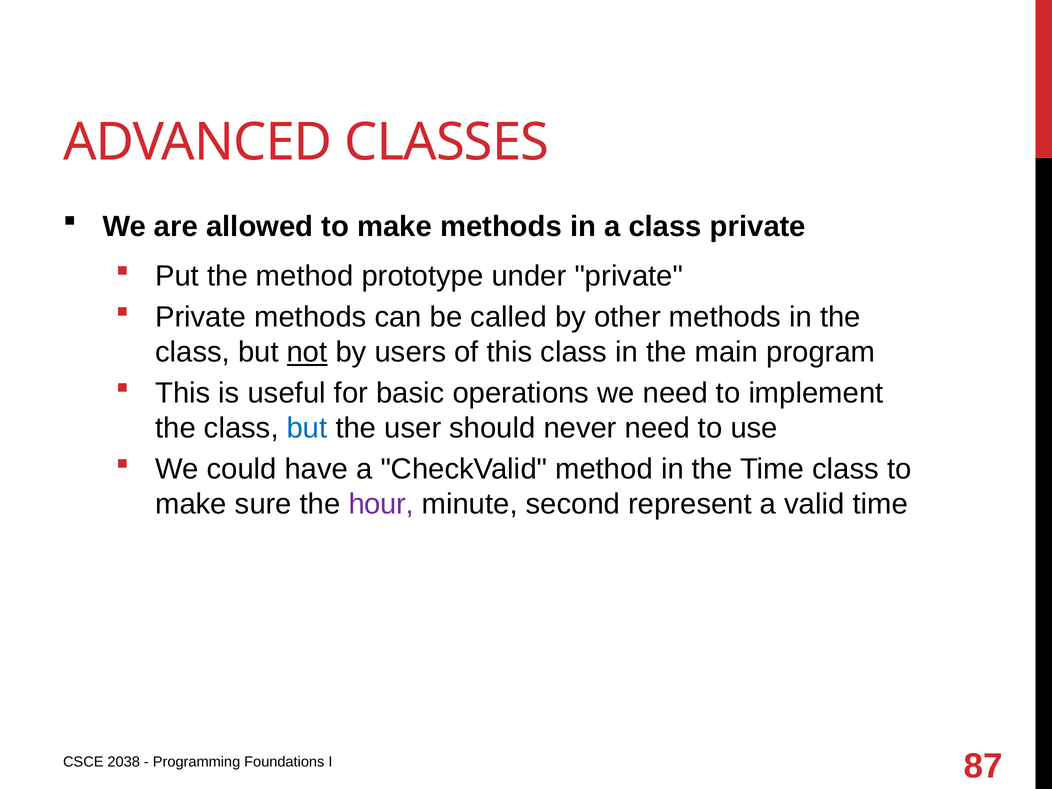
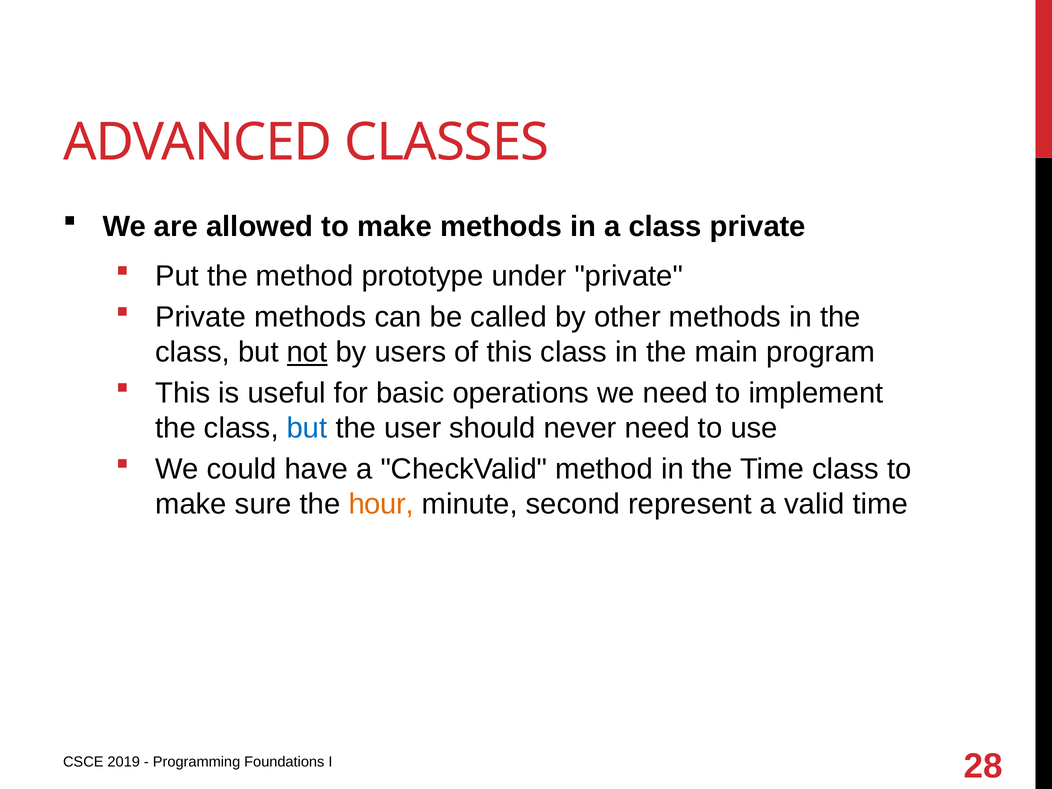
hour colour: purple -> orange (381, 504)
2038: 2038 -> 2019 (124, 762)
87: 87 -> 28 (983, 766)
